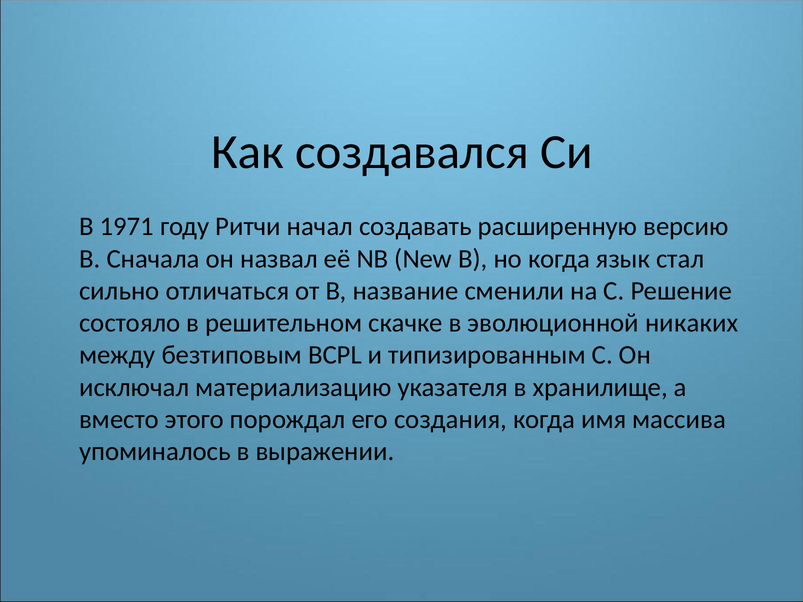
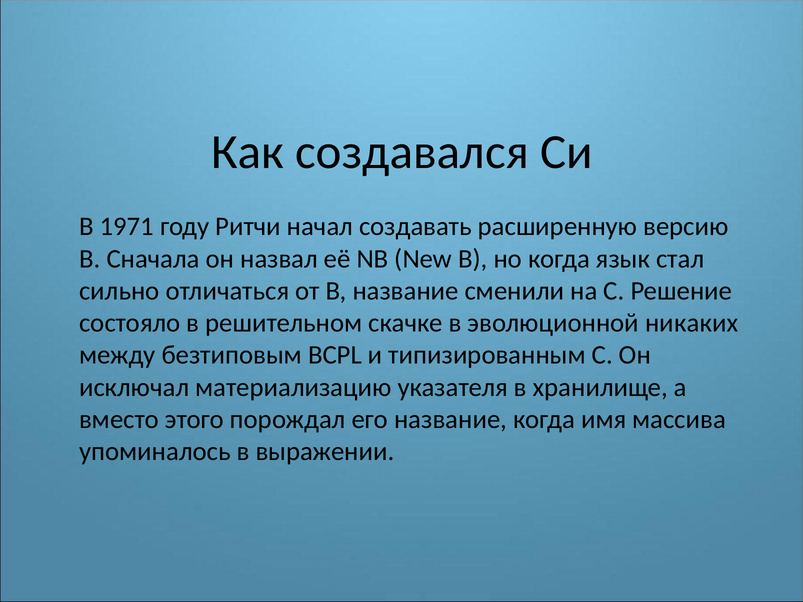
его создания: создания -> название (451, 419)
